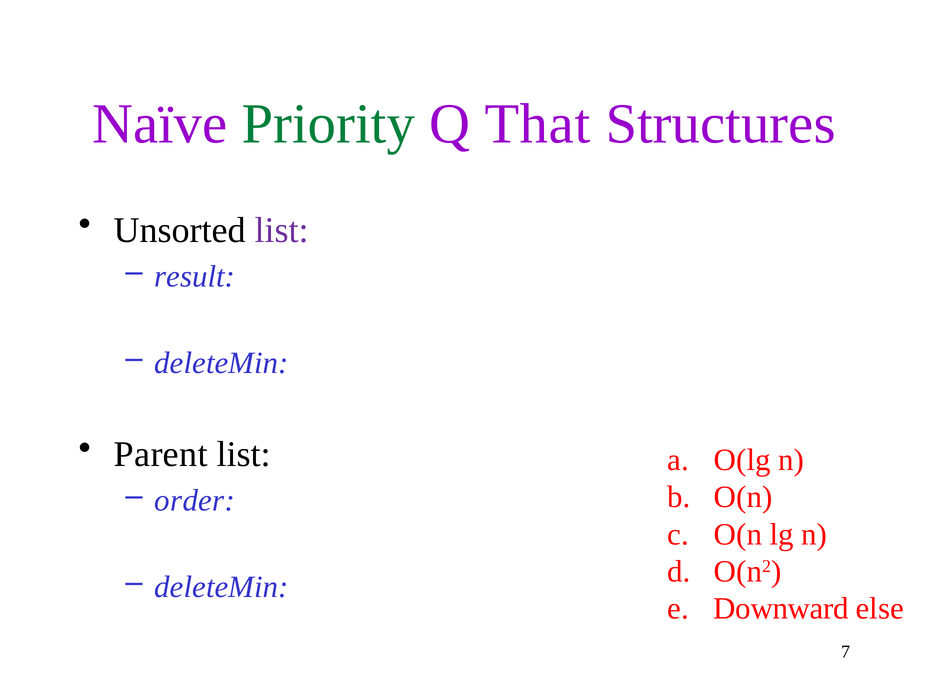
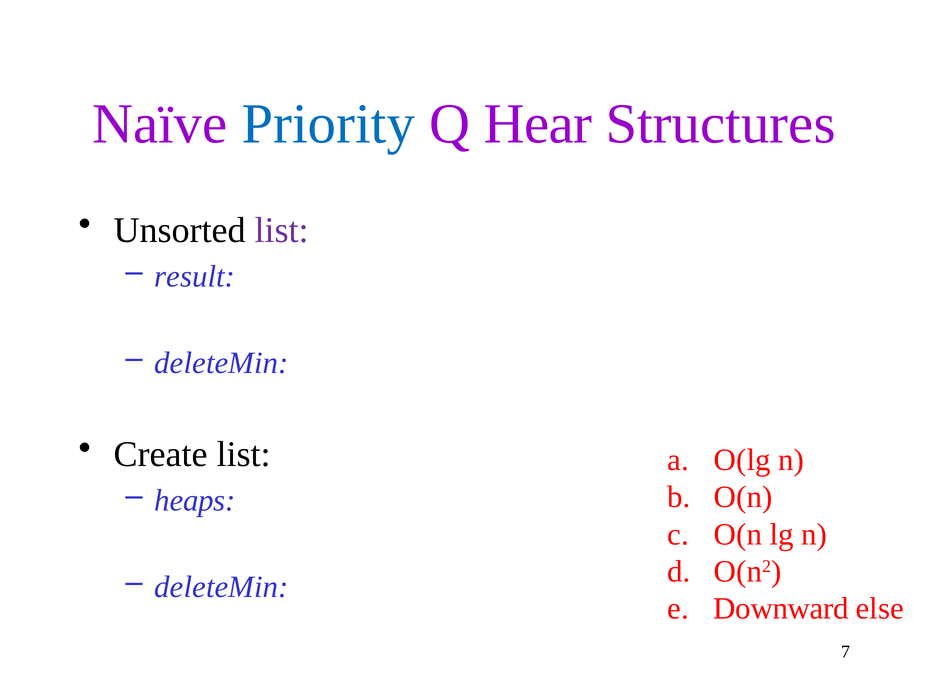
Priority colour: green -> blue (328, 124)
That: That -> Hear (538, 124)
Parent: Parent -> Create (161, 454)
order: order -> heaps (195, 500)
